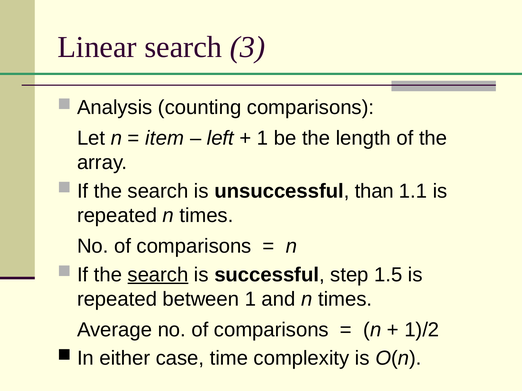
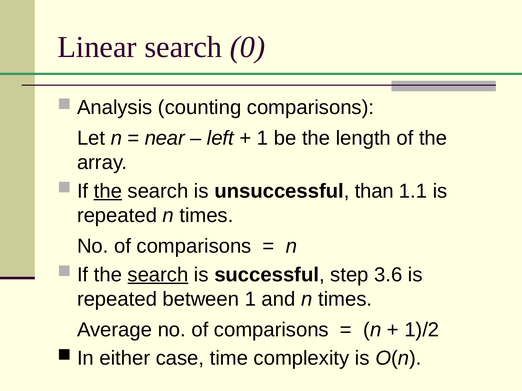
3: 3 -> 0 (248, 47)
item: item -> near (165, 138)
the underline: none -> present (108, 191)
1.5: 1.5 -> 3.6 (388, 275)
